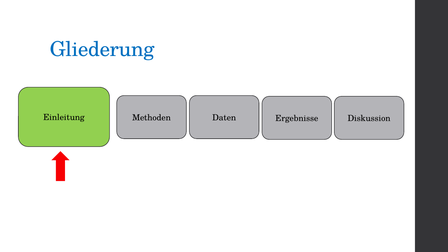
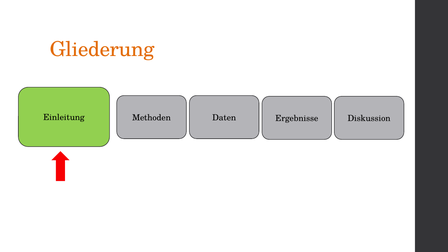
Gliederung colour: blue -> orange (102, 49)
